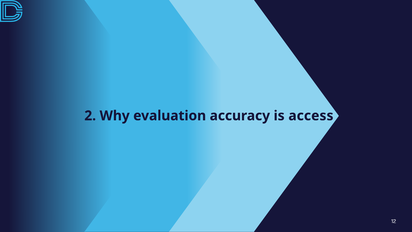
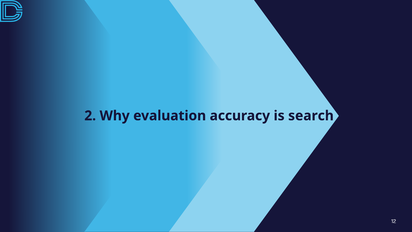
access: access -> search (311, 116)
